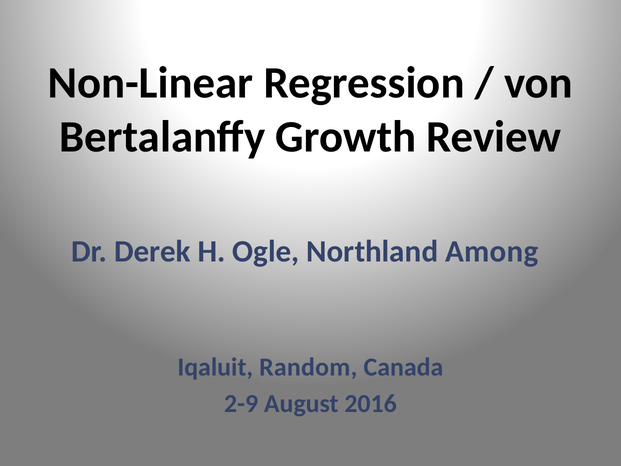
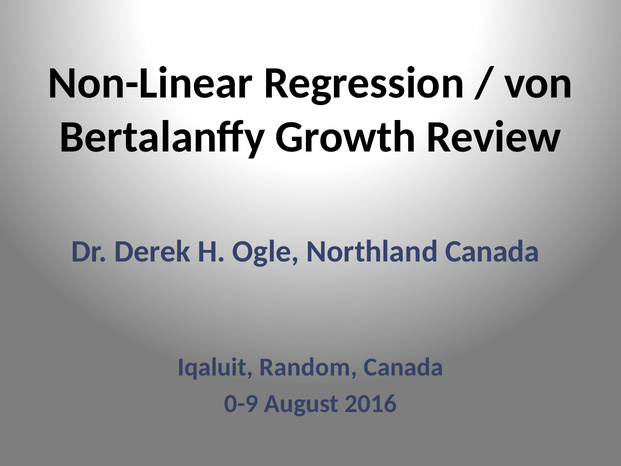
Northland Among: Among -> Canada (492, 252)
2-9: 2-9 -> 0-9 (241, 403)
